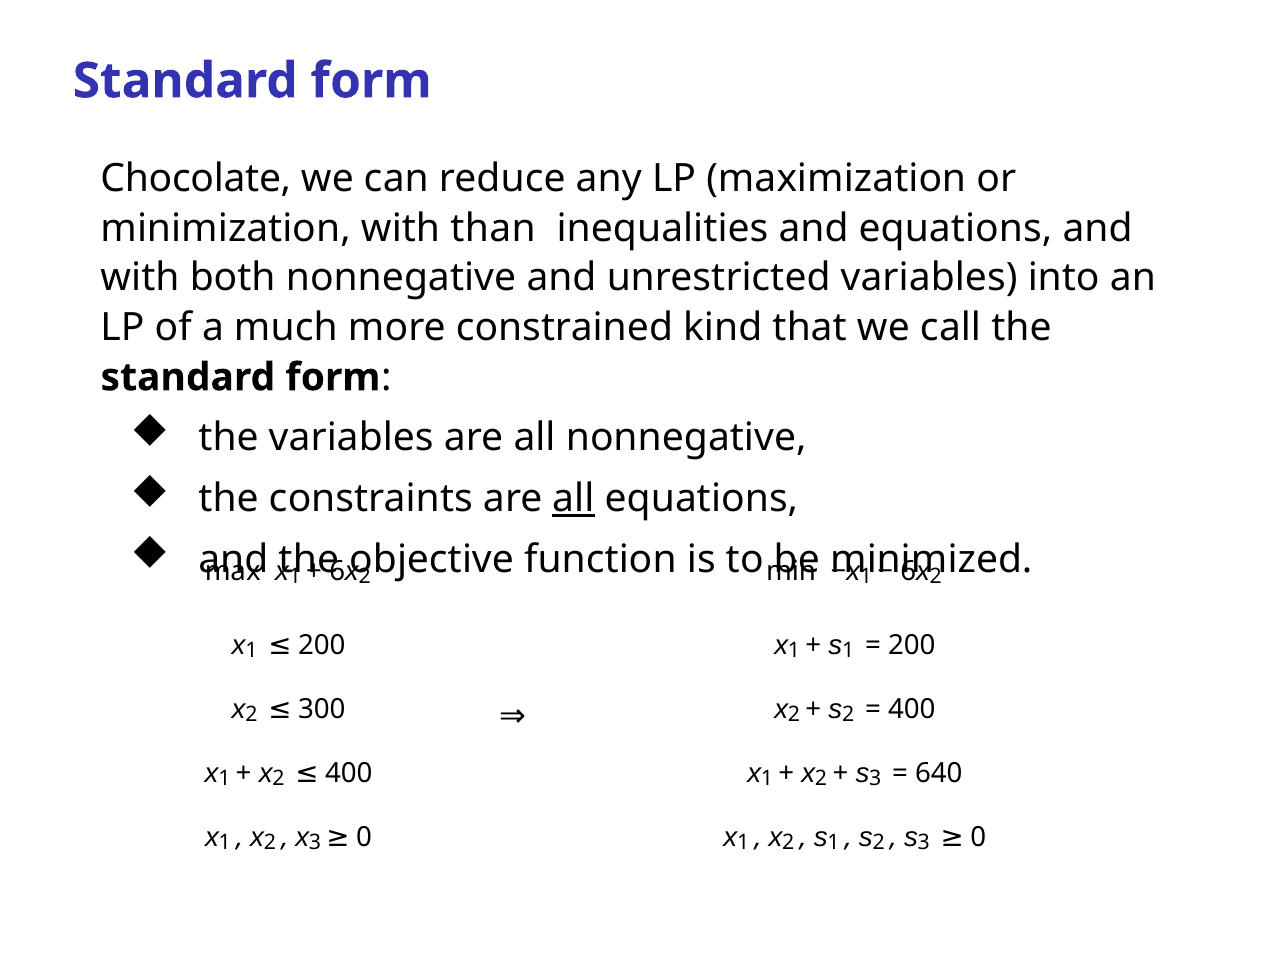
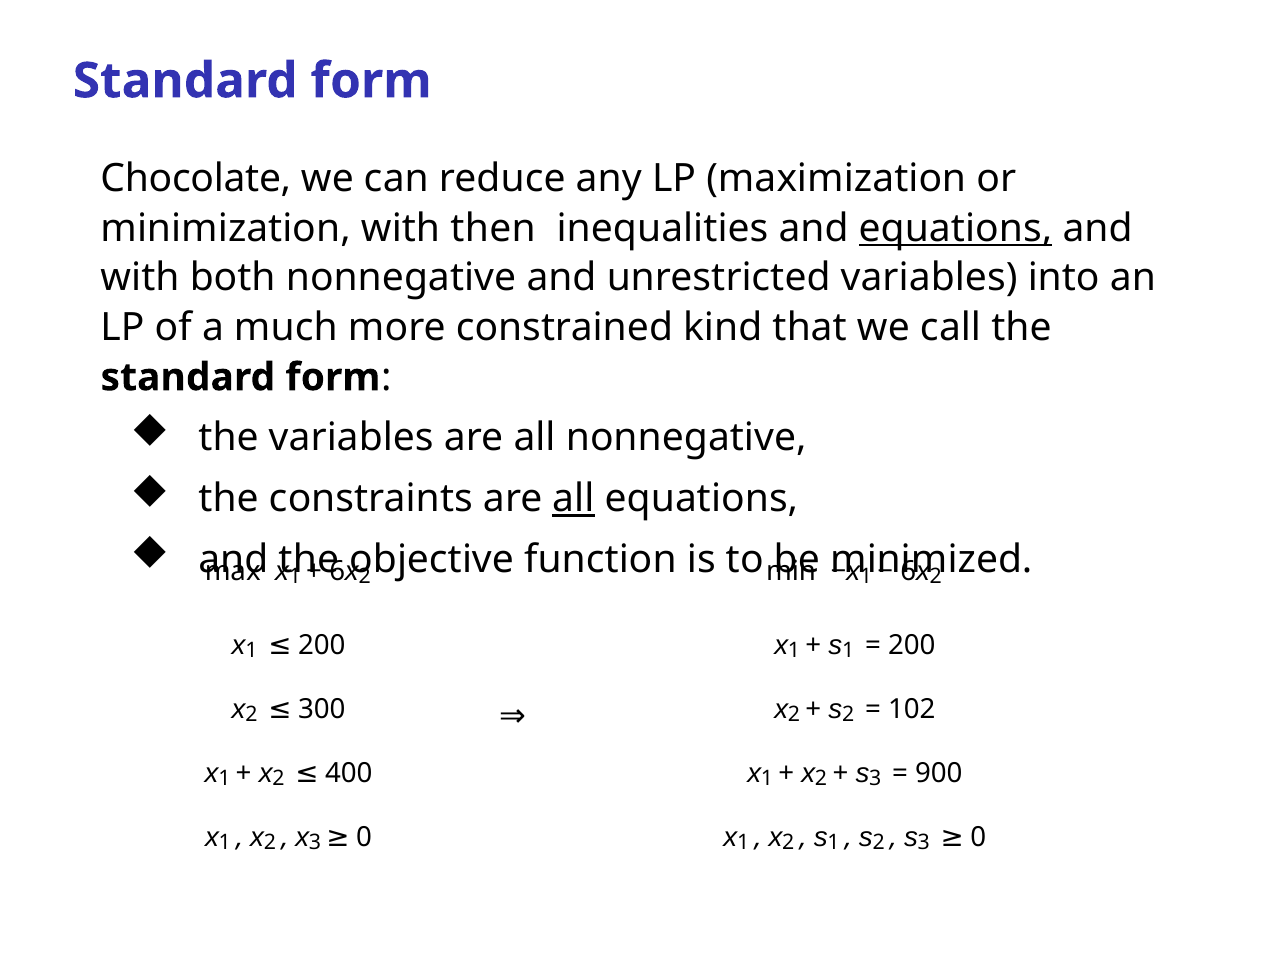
than: than -> then (493, 228)
equations underline: none -> present (955, 228)
400: 400 -> 102 (912, 709)
640: 640 -> 900 (939, 773)
